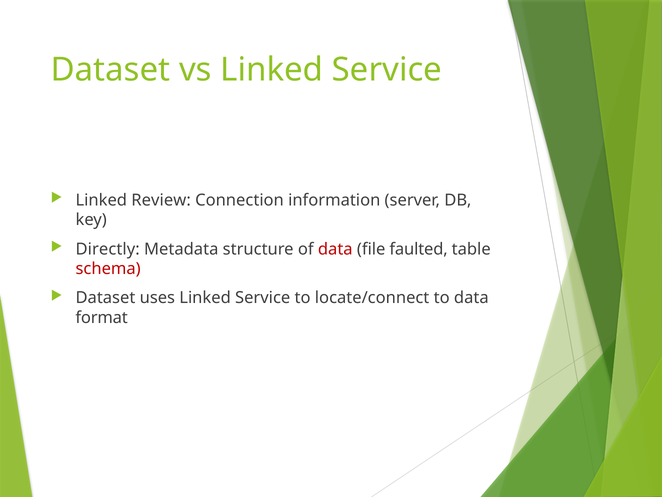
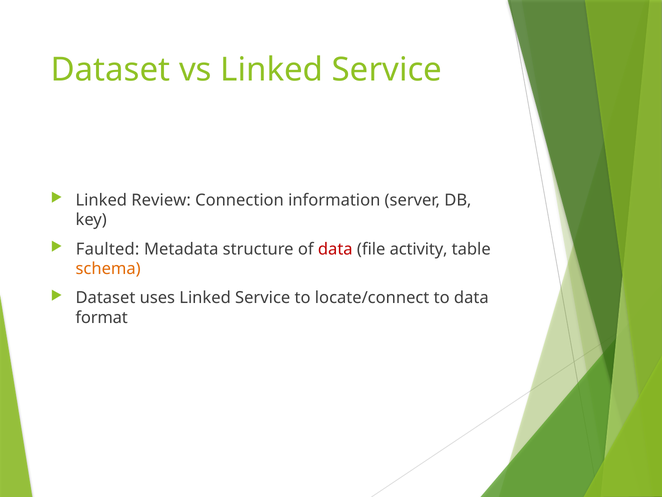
Directly: Directly -> Faulted (108, 249)
faulted: faulted -> activity (419, 249)
schema colour: red -> orange (108, 269)
